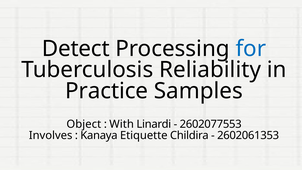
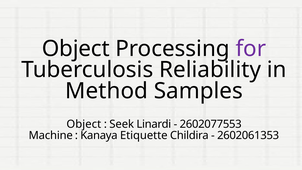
Detect: Detect -> Object (76, 49)
for colour: blue -> purple (251, 49)
Practice: Practice -> Method (107, 91)
With: With -> Seek (122, 124)
Involves: Involves -> Machine (51, 135)
